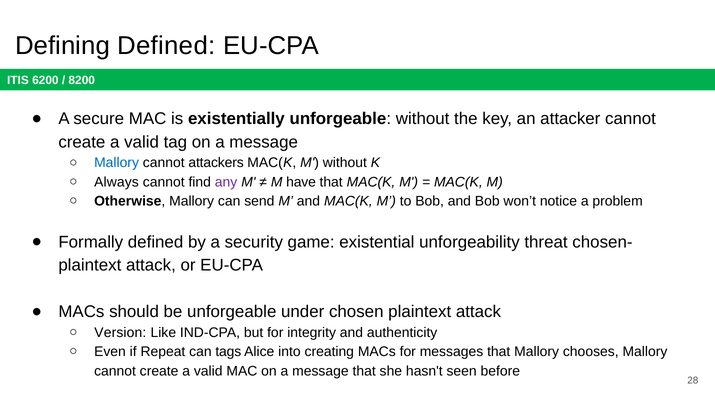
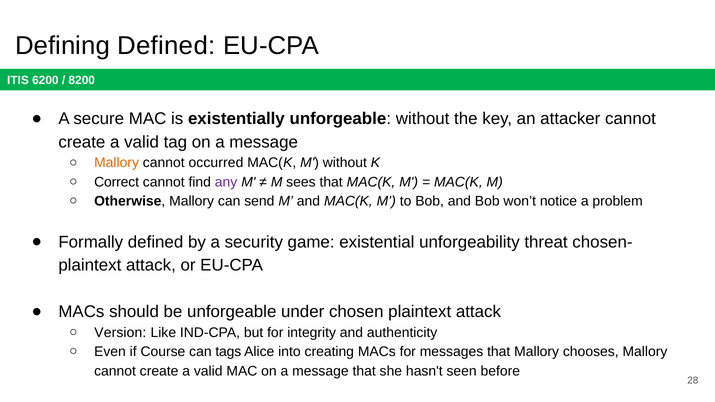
Mallory colour: blue -> orange (117, 163)
attackers: attackers -> occurred (216, 163)
Always: Always -> Correct (117, 182)
have: have -> sees (301, 182)
Repeat: Repeat -> Course (163, 352)
